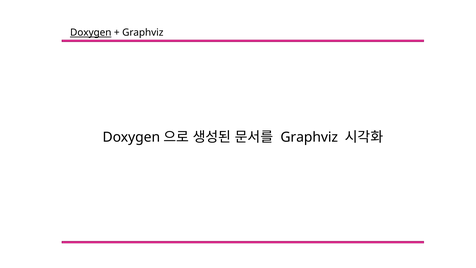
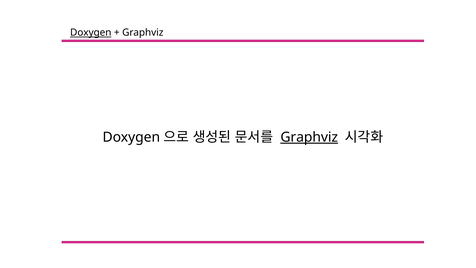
Graphviz underline: none -> present (309, 137)
